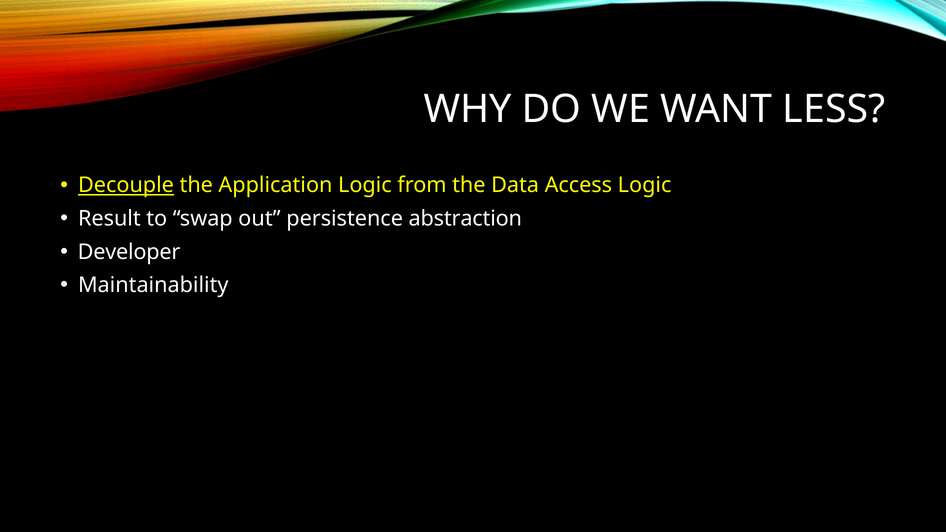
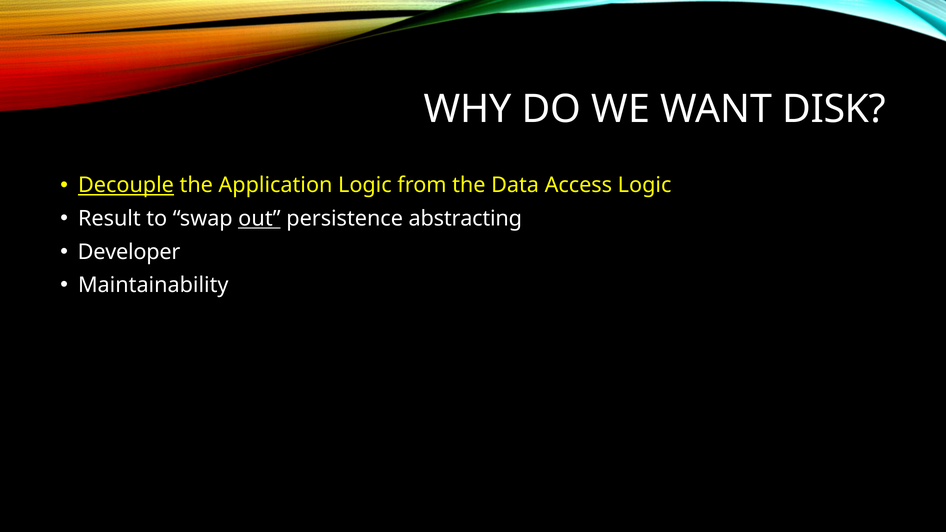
LESS: LESS -> DISK (834, 109)
out underline: none -> present (259, 219)
abstraction: abstraction -> abstracting (465, 219)
